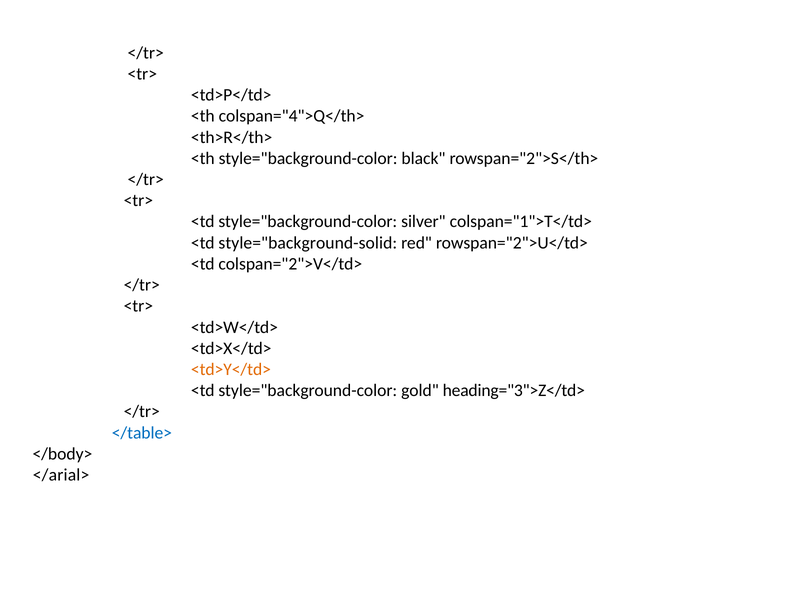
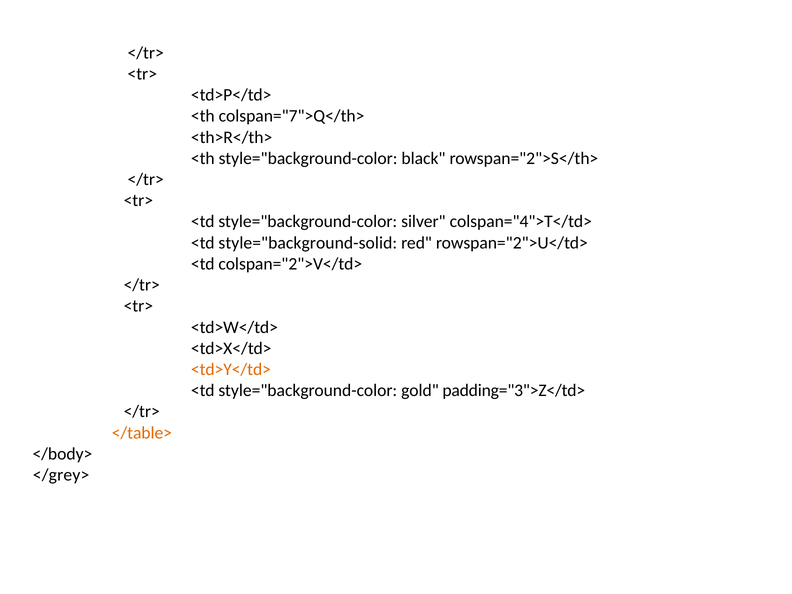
colspan="4">Q</th>: colspan="4">Q</th> -> colspan="7">Q</th> (292, 116)
colspan="1">T</td>: colspan="1">T</td> -> colspan="4">T</td> (521, 222)
heading="3">Z</td>: heading="3">Z</td> -> padding="3">Z</td> (514, 391)
</table> colour: blue -> orange (142, 433)
</arial>: </arial> -> </grey> (61, 475)
